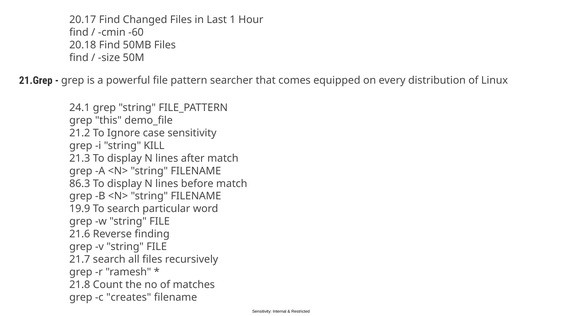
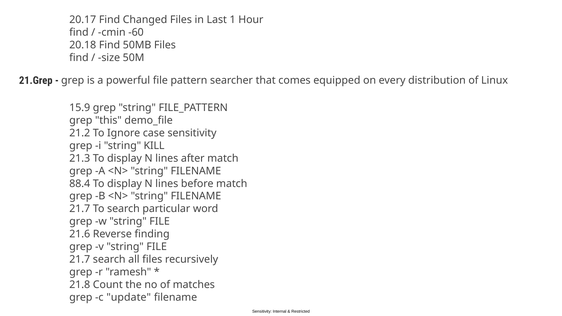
24.1: 24.1 -> 15.9 (80, 108)
86.3: 86.3 -> 88.4 (80, 184)
19.9: 19.9 -> 21.7 (80, 209)
creates: creates -> update (129, 297)
